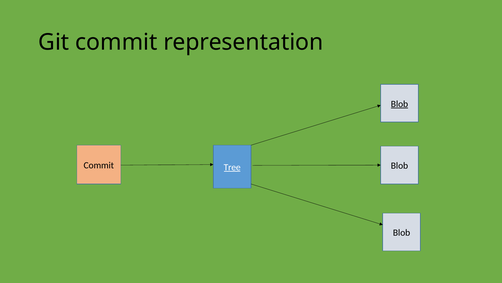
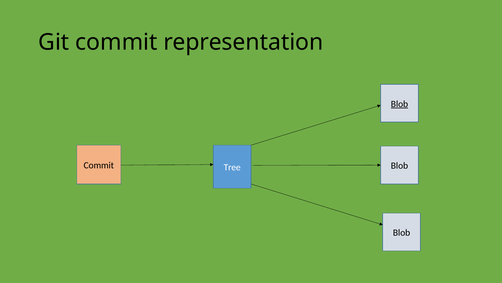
Tree underline: present -> none (232, 167)
